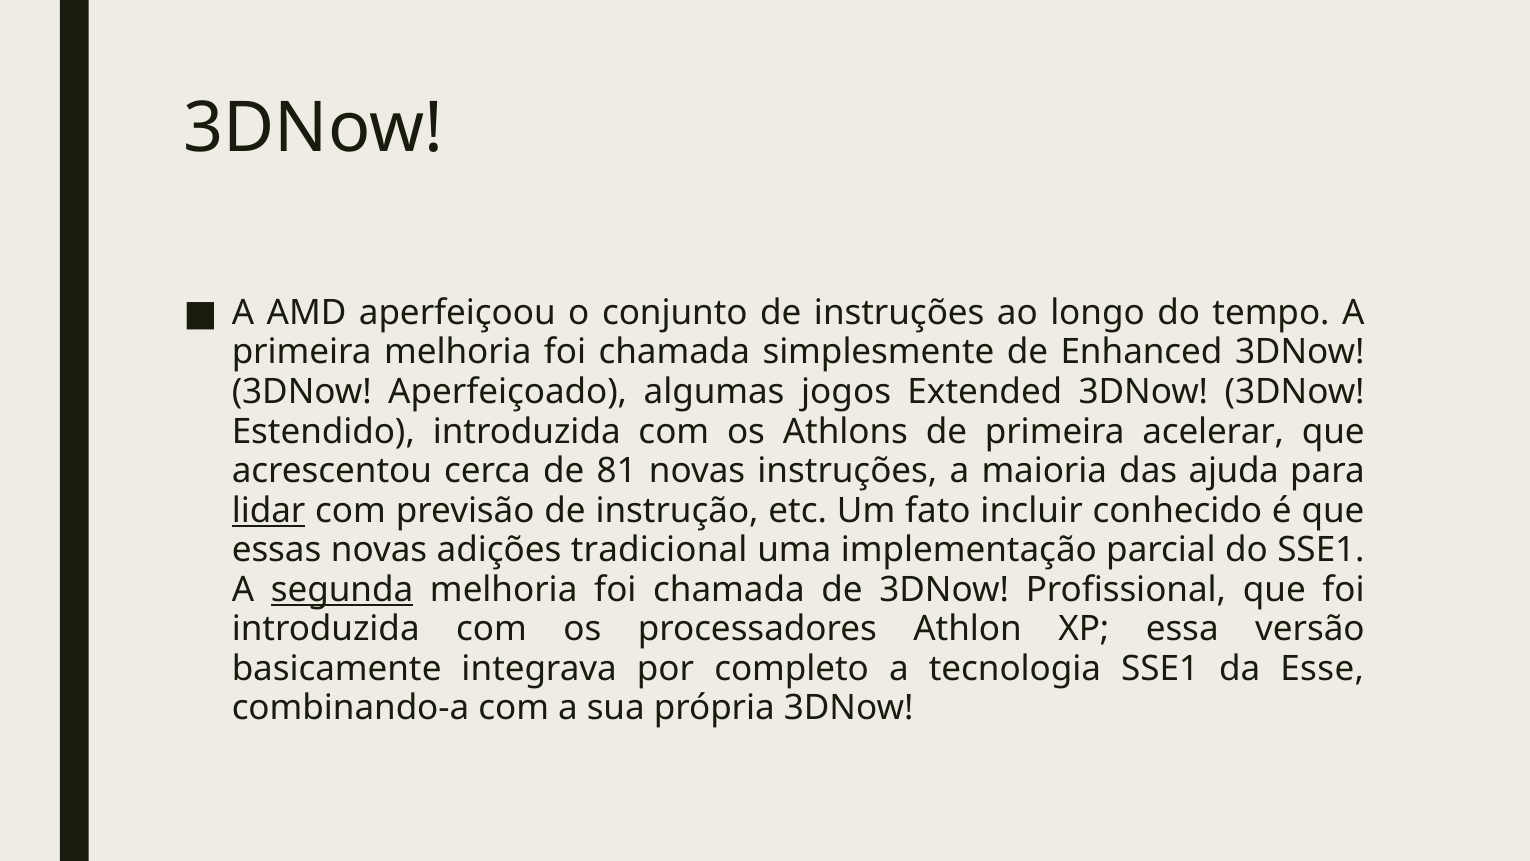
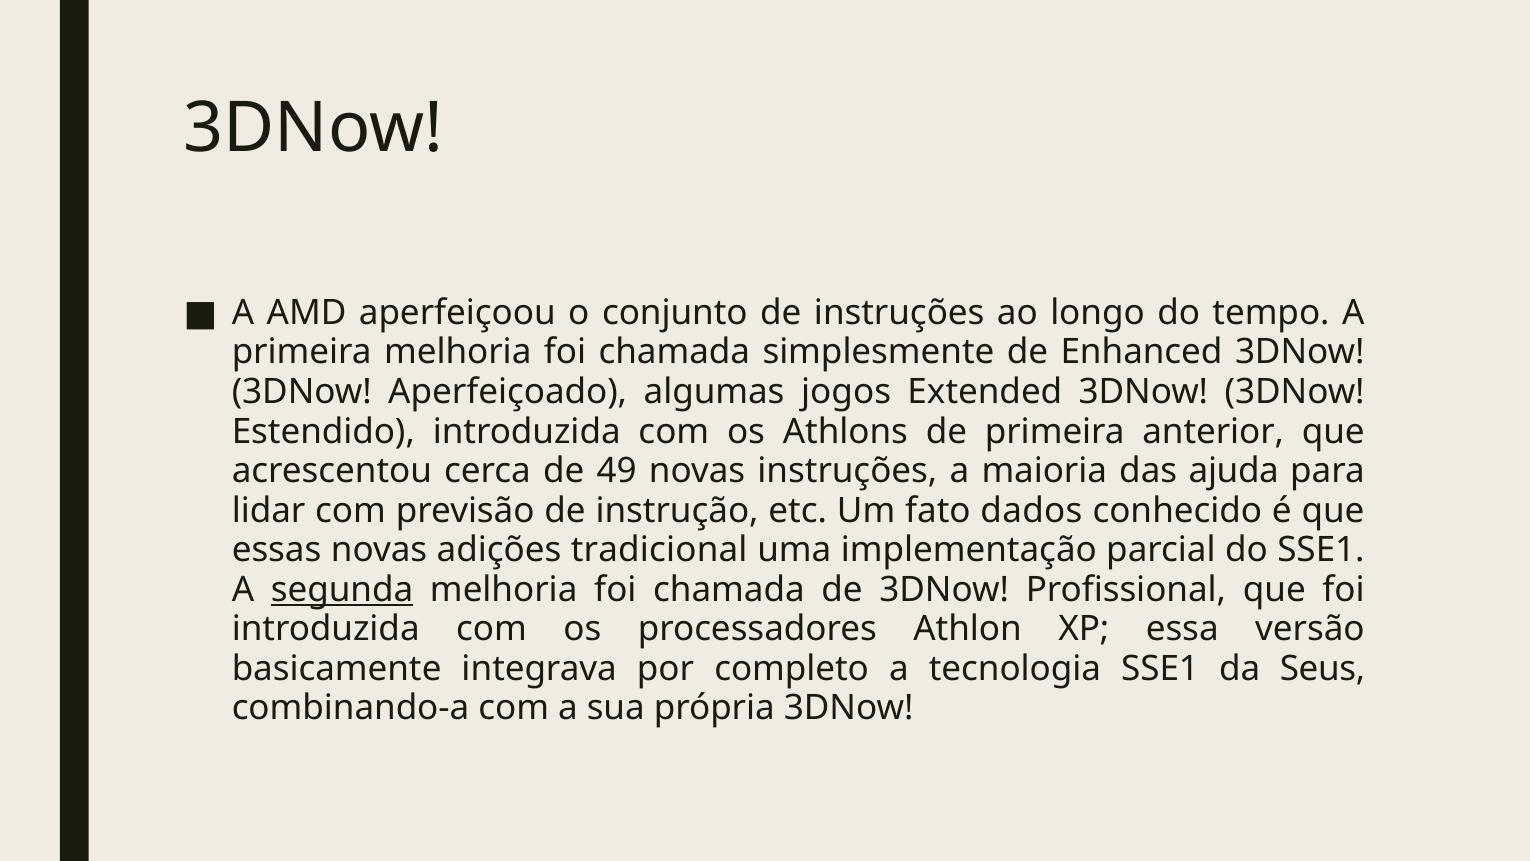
acelerar: acelerar -> anterior (1213, 431)
81: 81 -> 49 (617, 471)
lidar underline: present -> none (269, 510)
incluir: incluir -> dados (1031, 510)
Esse: Esse -> Seus (1323, 668)
